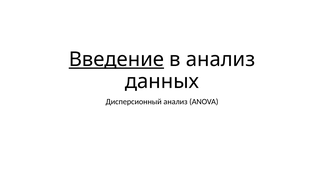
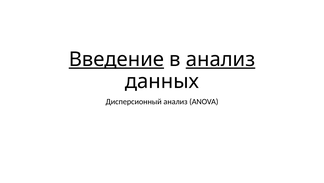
анализ underline: none -> present (221, 59)
